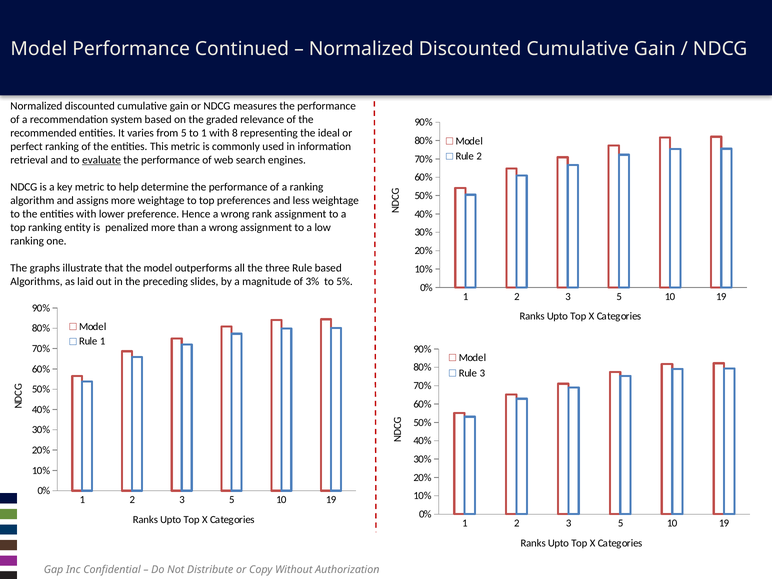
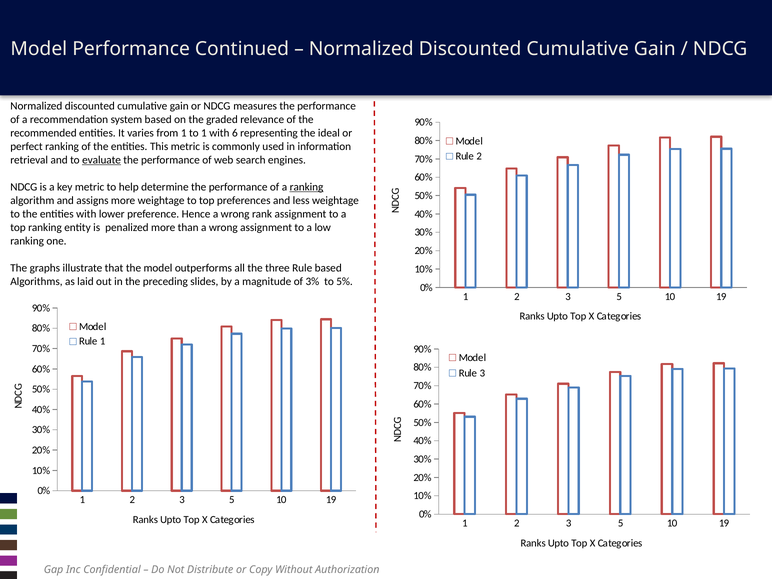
from 5: 5 -> 1 (184, 133)
8: 8 -> 6 (235, 133)
ranking underline: none -> present (307, 187)
